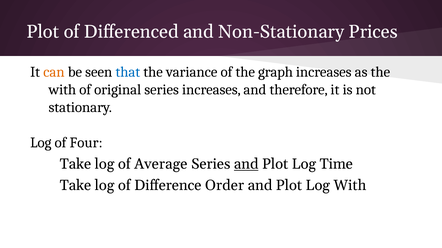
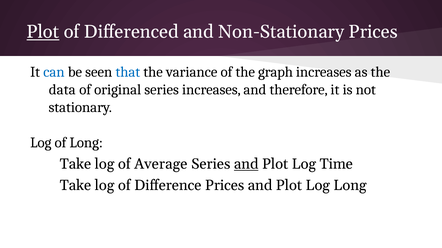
Plot underline: none -> present (43, 32)
can colour: orange -> blue (54, 72)
with: with -> data (62, 90)
of Four: Four -> Long (86, 143)
Difference Order: Order -> Prices (225, 186)
Log With: With -> Long (350, 186)
